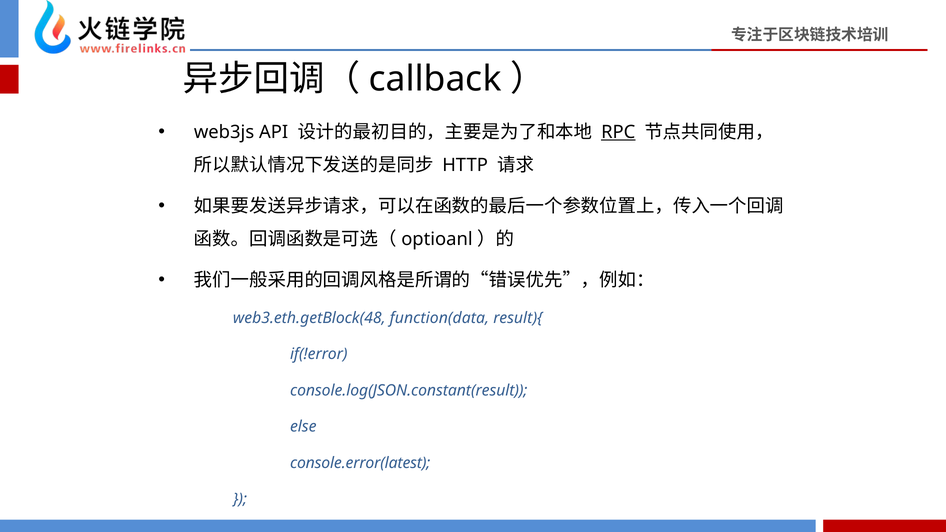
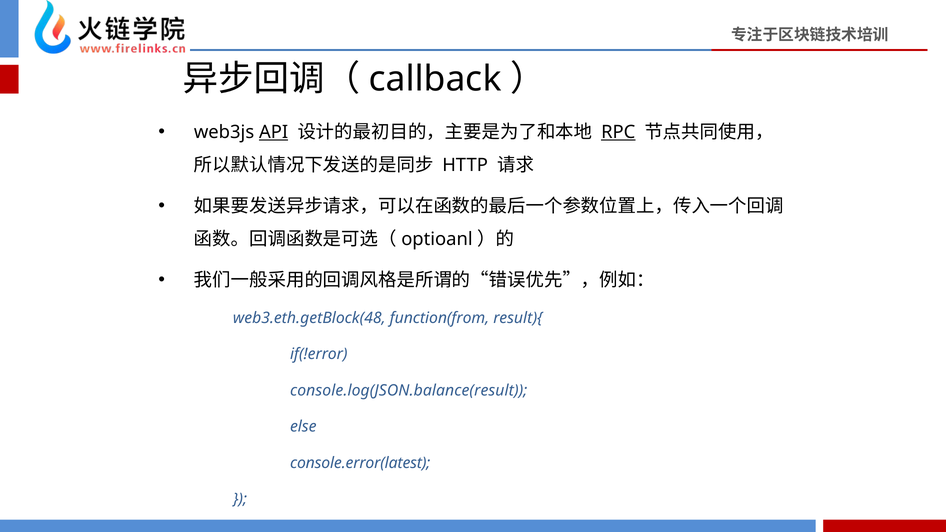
API underline: none -> present (274, 132)
function(data: function(data -> function(from (439, 318)
console.log(JSON.constant(result: console.log(JSON.constant(result -> console.log(JSON.balance(result (409, 390)
